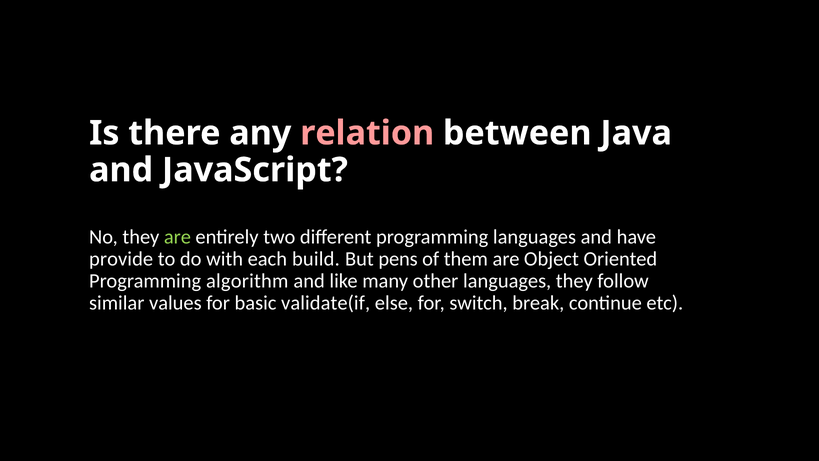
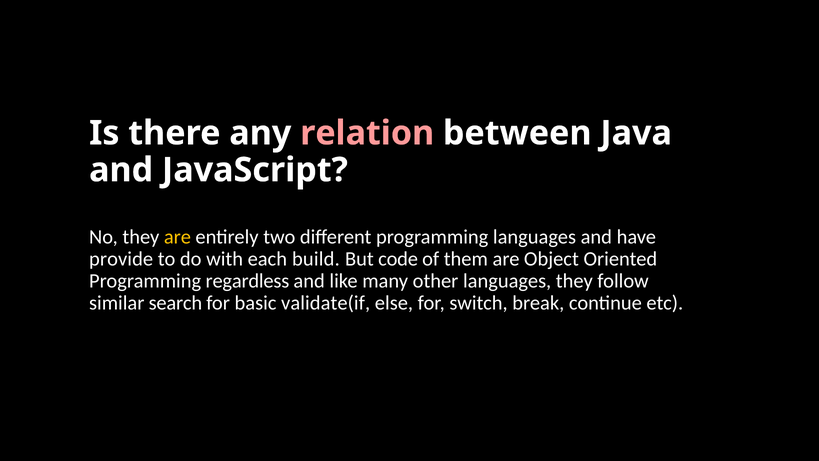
are colour: light green -> yellow (177, 237)
pens: pens -> code (398, 259)
algorithm: algorithm -> regardless (247, 281)
values: values -> search (175, 303)
